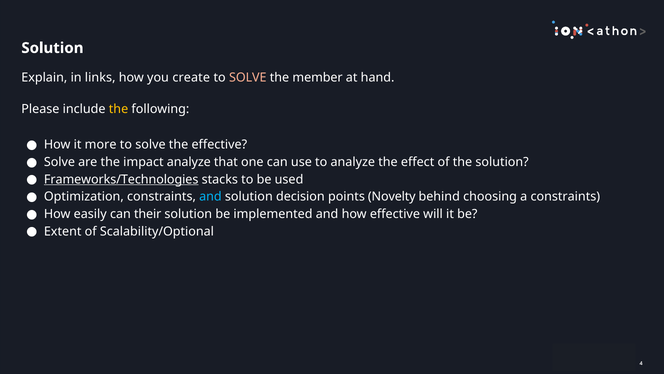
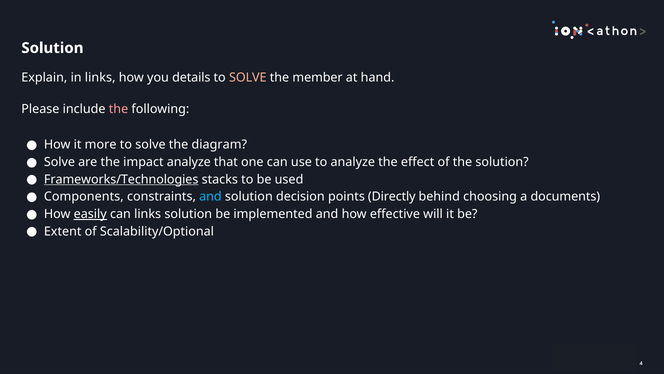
create: create -> details (191, 77)
the colour: yellow -> pink (119, 109)
the effective: effective -> diagram (219, 144)
Optimization: Optimization -> Components (84, 196)
Novelty: Novelty -> Directly (392, 196)
a constraints: constraints -> documents (565, 196)
easily underline: none -> present (90, 214)
can their: their -> links (148, 214)
